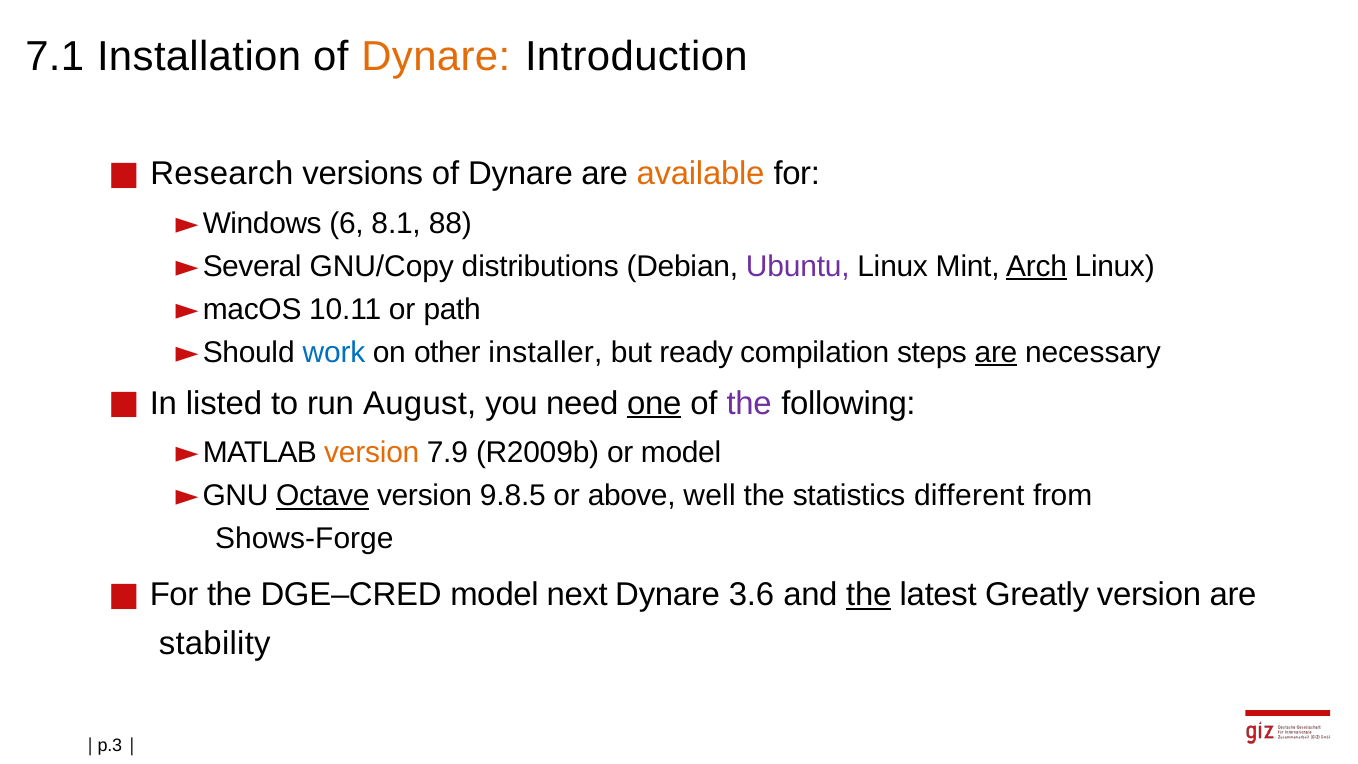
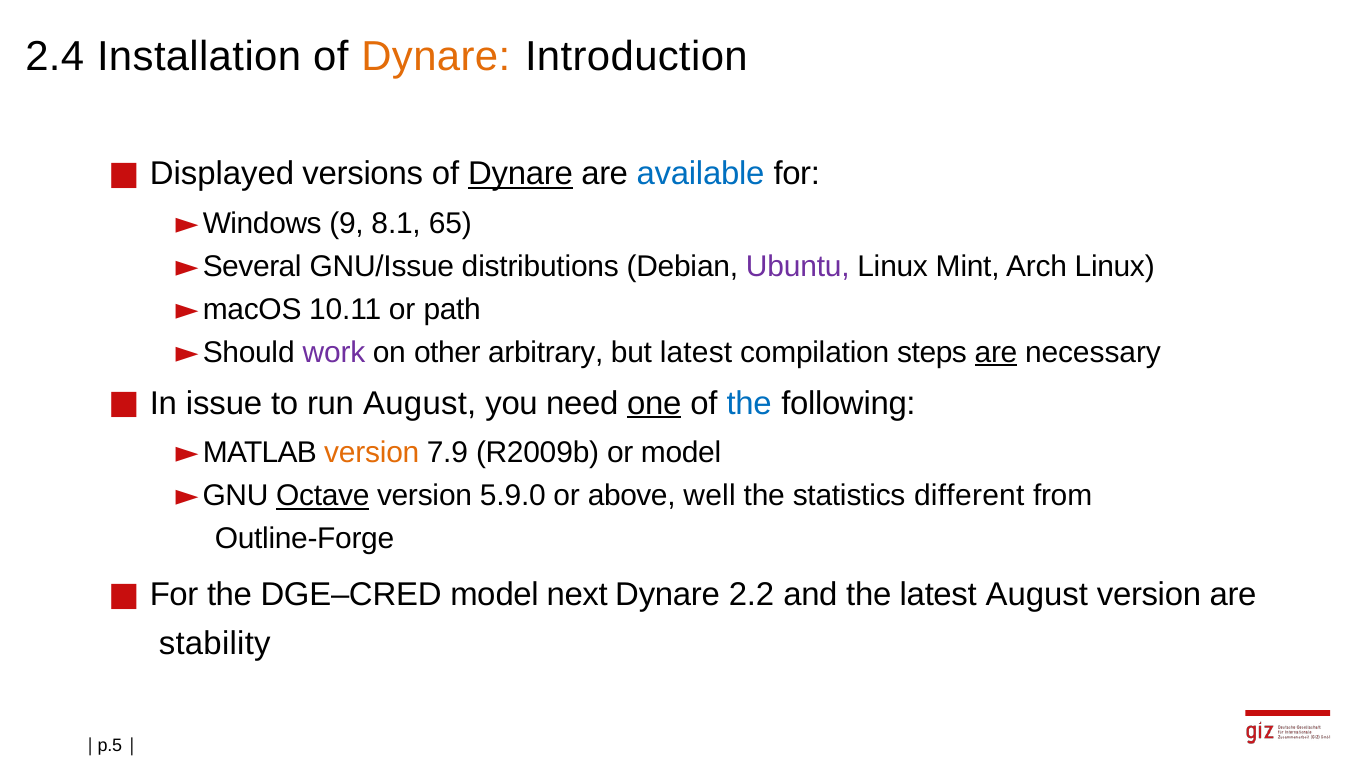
7.1: 7.1 -> 2.4 (55, 57)
Research: Research -> Displayed (222, 174)
Dynare underline: none -> present (521, 174)
available colour: orange -> blue (701, 174)
6: 6 -> 9 (347, 224)
88: 88 -> 65 (450, 224)
GNU/Copy: GNU/Copy -> GNU/Issue (382, 266)
Arch underline: present -> none (1037, 266)
work colour: blue -> purple (334, 352)
installer: installer -> arbitrary (546, 352)
but ready: ready -> latest (696, 352)
listed: listed -> issue (224, 403)
the colour: purple -> blue (749, 403)
9.8.5: 9.8.5 -> 5.9.0 (513, 496)
Shows-Forge: Shows-Forge -> Outline-Forge (305, 539)
3.6: 3.6 -> 2.2 (752, 595)
the underline: present -> none (869, 595)
latest Greatly: Greatly -> August (1037, 595)
p.3: p.3 -> p.5 (110, 745)
